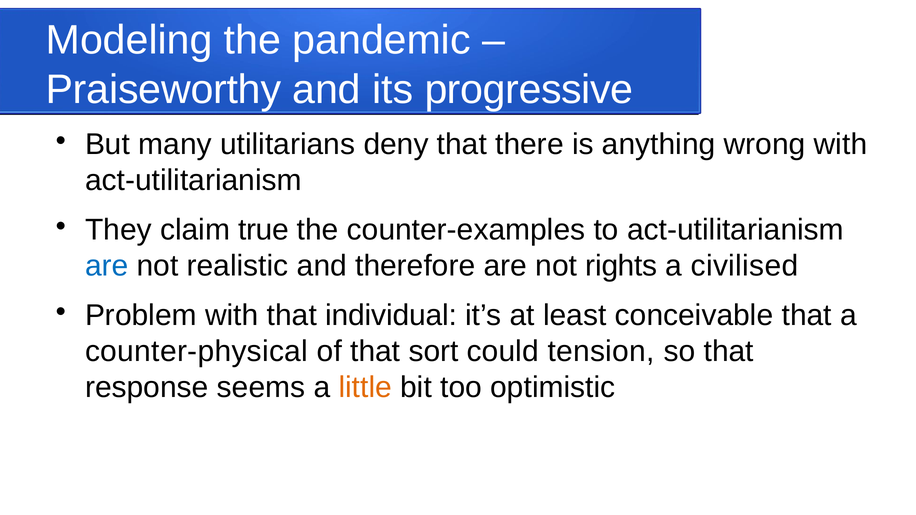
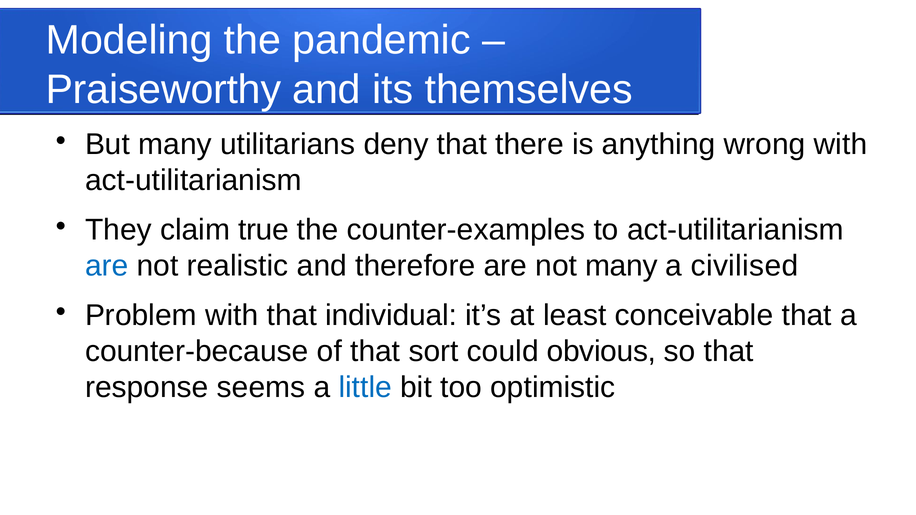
progressive: progressive -> themselves (529, 90)
not rights: rights -> many (621, 266)
counter-physical: counter-physical -> counter-because (197, 351)
tension: tension -> obvious (601, 351)
little colour: orange -> blue (365, 387)
